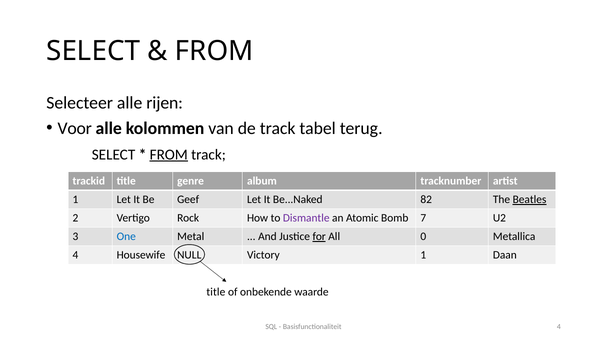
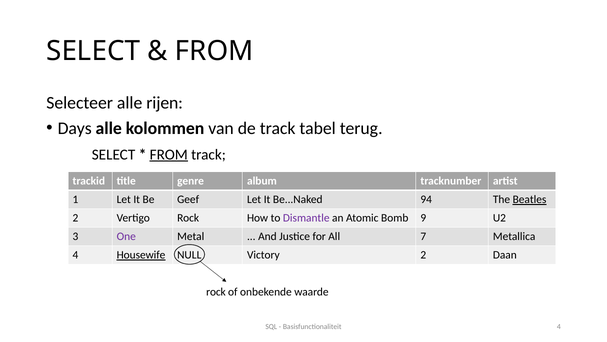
Voor: Voor -> Days (75, 128)
82: 82 -> 94 (426, 199)
7: 7 -> 9 (423, 218)
One colour: blue -> purple (126, 236)
for underline: present -> none (319, 236)
0: 0 -> 7 (423, 236)
Housewife underline: none -> present (141, 255)
Victory 1: 1 -> 2 (423, 255)
title: title -> rock (216, 291)
